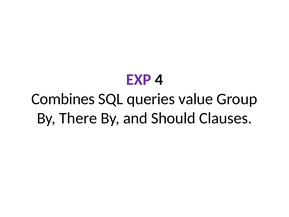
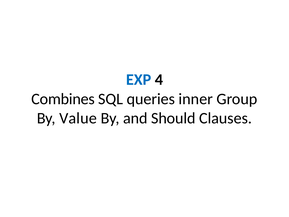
EXP colour: purple -> blue (139, 80)
value: value -> inner (196, 99)
There: There -> Value (78, 118)
